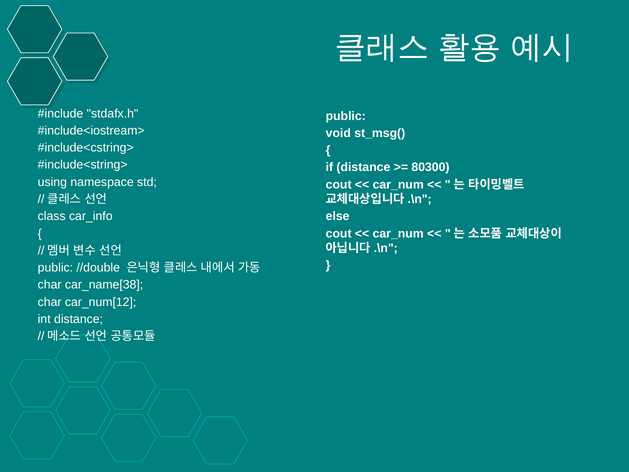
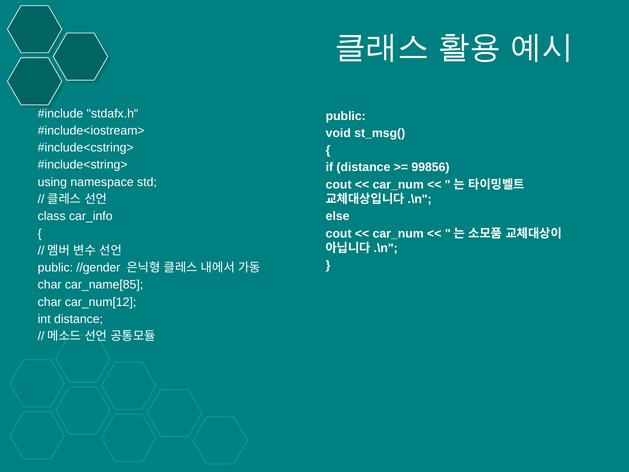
80300: 80300 -> 99856 (430, 167)
//double: //double -> //gender (98, 268)
car_name[38: car_name[38 -> car_name[85 (104, 285)
